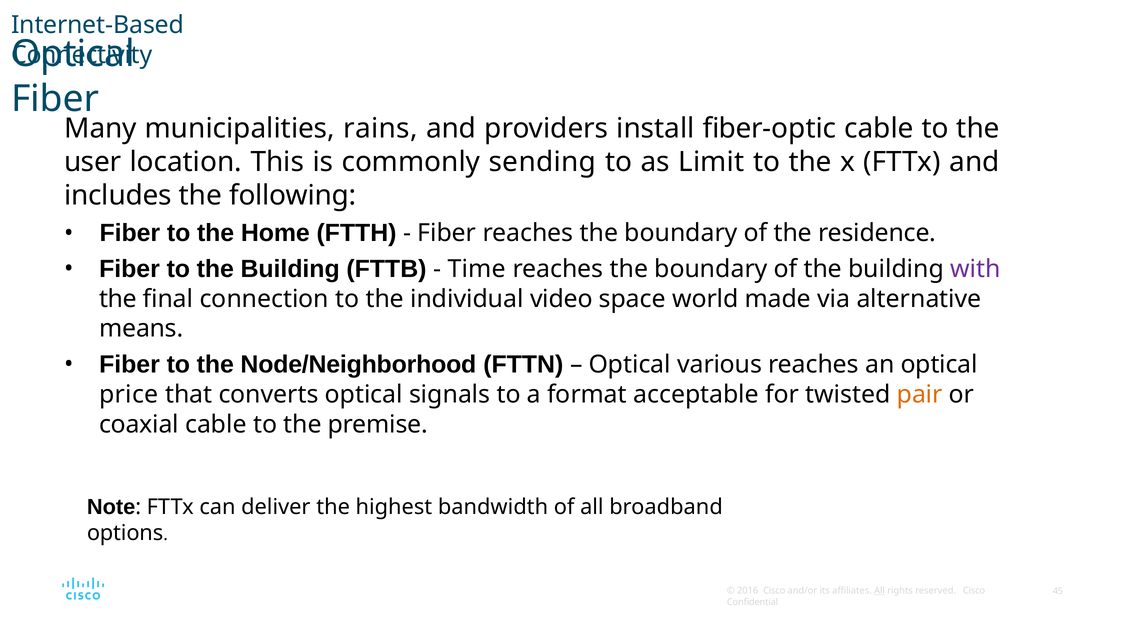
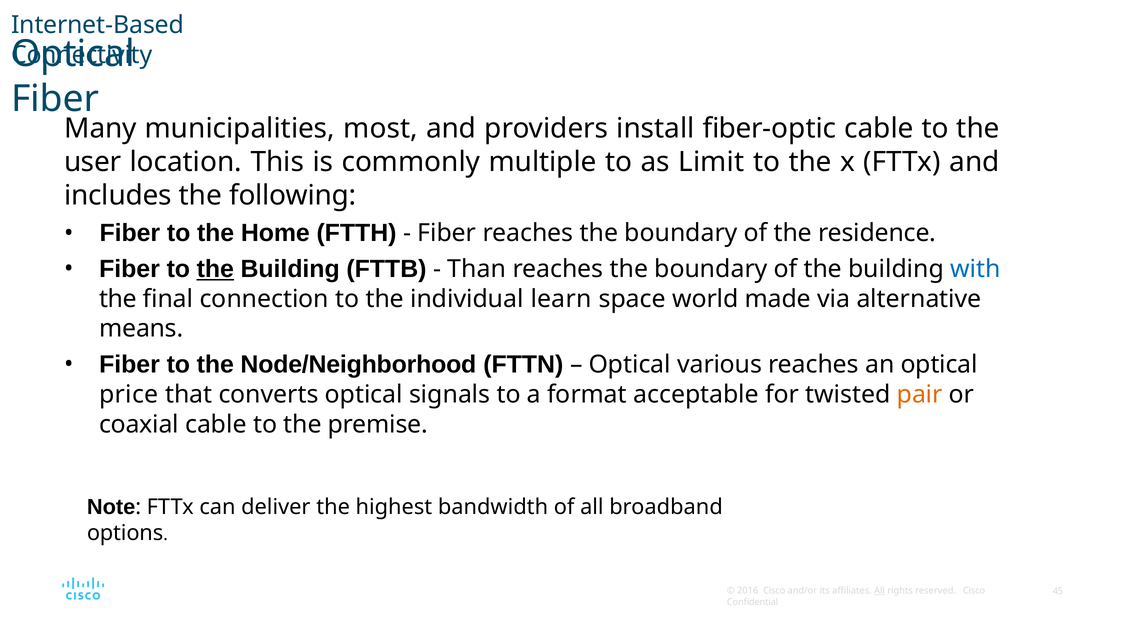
rains: rains -> most (381, 128)
sending: sending -> multiple (543, 162)
the underline: none -> present (215, 269)
Time: Time -> Than (477, 269)
with colour: purple -> blue (975, 269)
video: video -> learn (561, 299)
